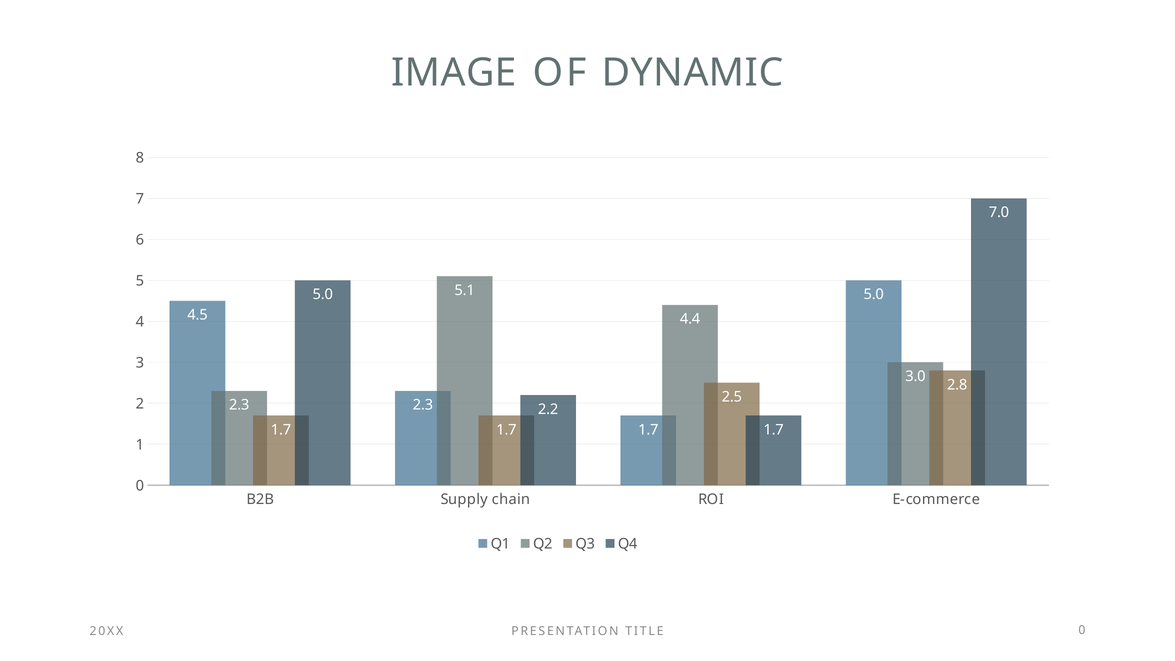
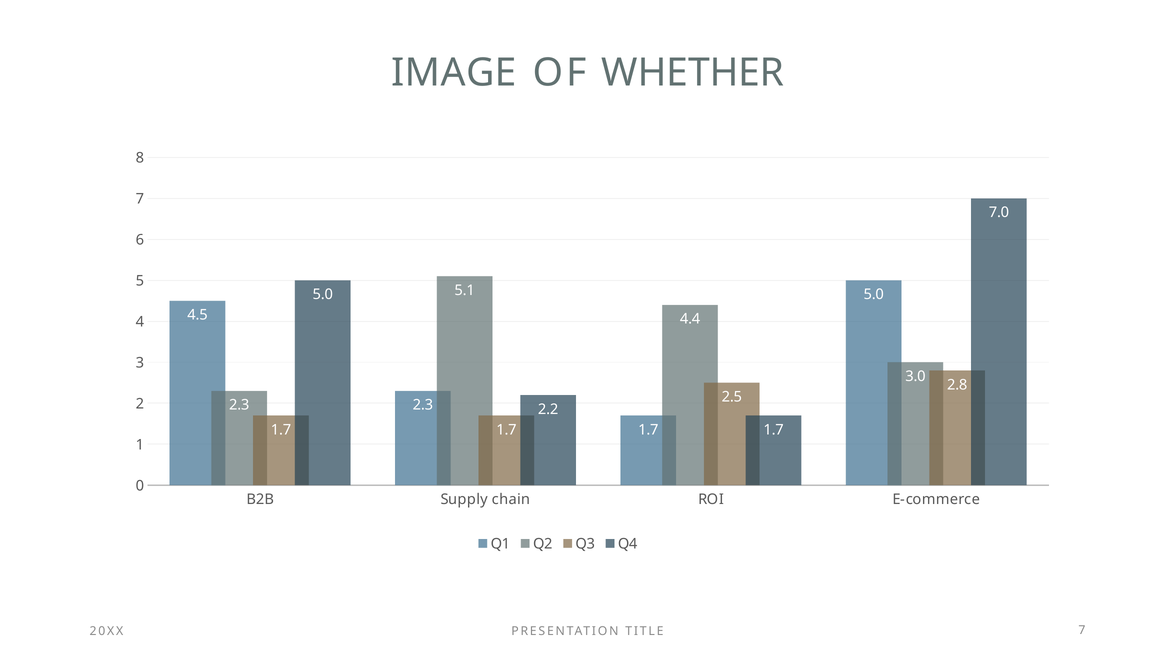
DYNAMIC: DYNAMIC -> WHETHER (693, 73)
TITLE 0: 0 -> 7 (1082, 630)
